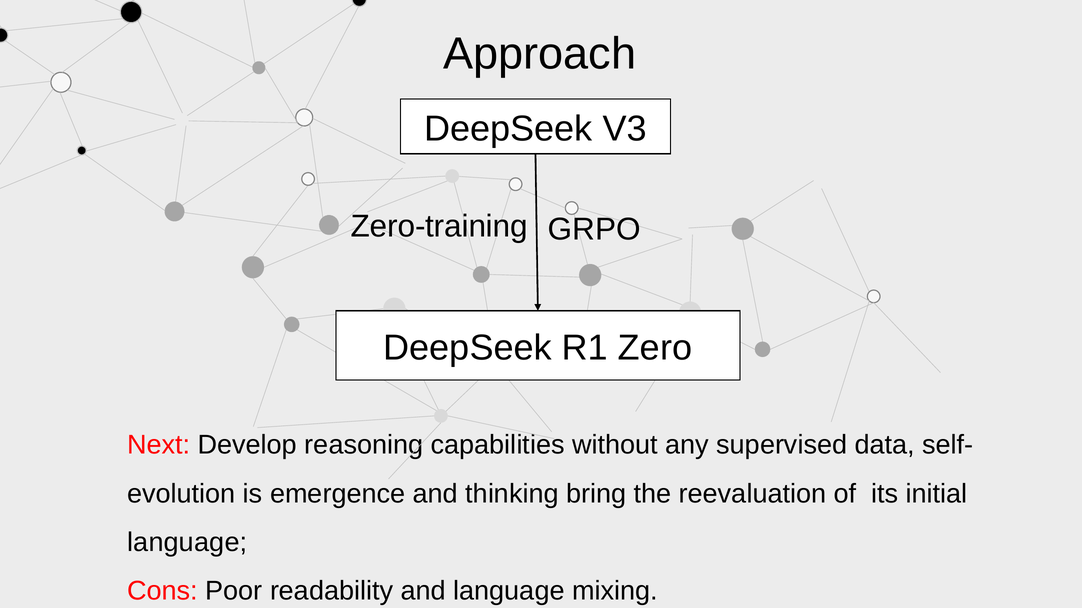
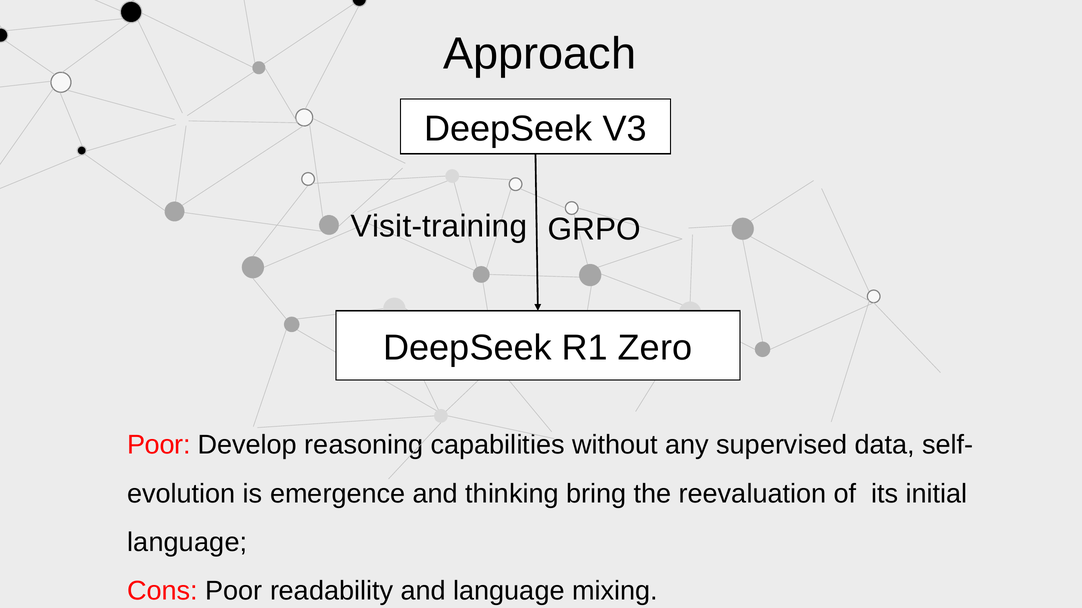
Zero-training: Zero-training -> Visit-training (439, 227)
Next: Next -> Poor (159, 445)
